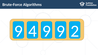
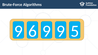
4: 4 -> 6 (32, 31)
2: 2 -> 5 (75, 31)
